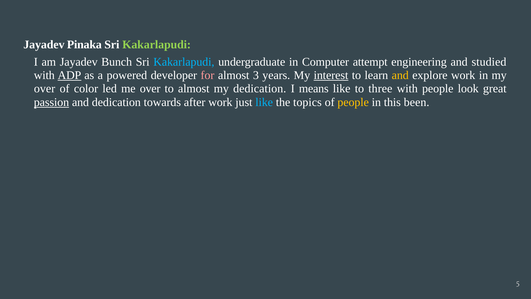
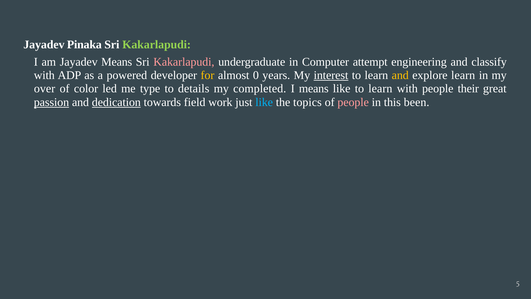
Jayadev Bunch: Bunch -> Means (117, 62)
Kakarlapudi colour: light blue -> pink (184, 62)
studied: studied -> classify (489, 62)
ADP underline: present -> none (69, 75)
for colour: pink -> yellow (208, 75)
3: 3 -> 0 (256, 75)
explore work: work -> learn (463, 75)
me over: over -> type (150, 89)
to almost: almost -> details (194, 89)
my dedication: dedication -> completed (260, 89)
like to three: three -> learn (380, 89)
look: look -> their (468, 89)
dedication underline: none -> present (116, 102)
after: after -> field (195, 102)
people colour: yellow -> pink (353, 102)
